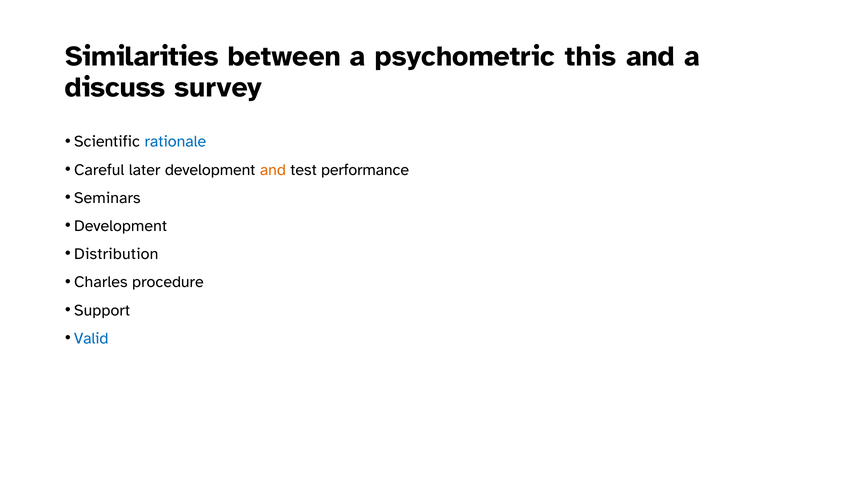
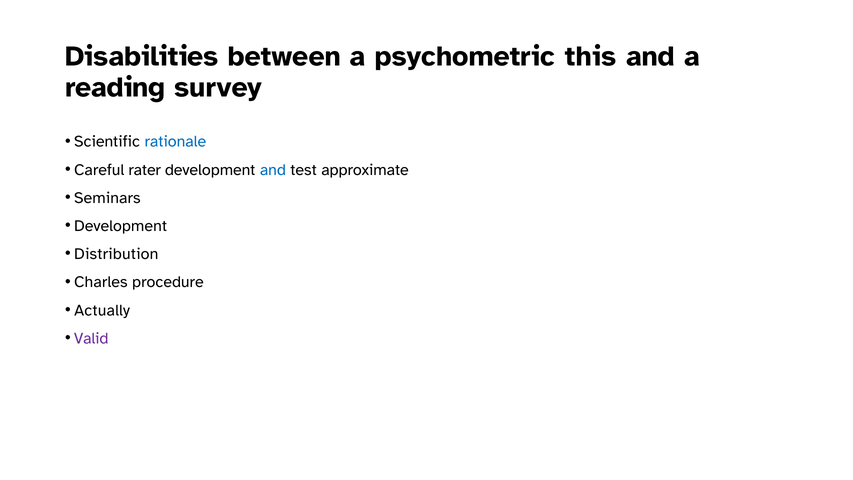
Similarities: Similarities -> Disabilities (142, 56)
discuss: discuss -> reading (115, 87)
later: later -> rater (145, 170)
and colour: orange -> blue (273, 170)
performance: performance -> approximate (365, 170)
Support: Support -> Actually (102, 310)
Valid colour: blue -> purple (91, 338)
